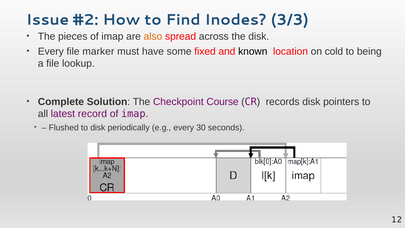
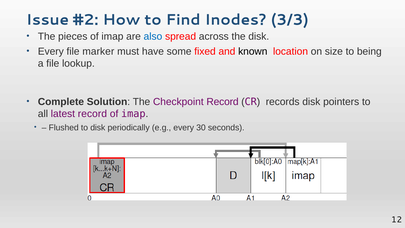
also colour: orange -> blue (153, 36)
cold: cold -> size (334, 51)
Checkpoint Course: Course -> Record (223, 102)
